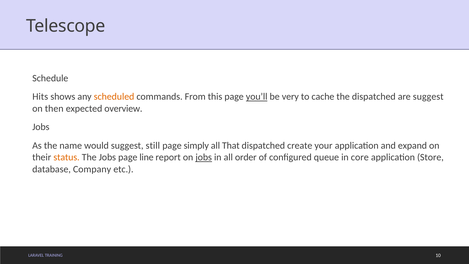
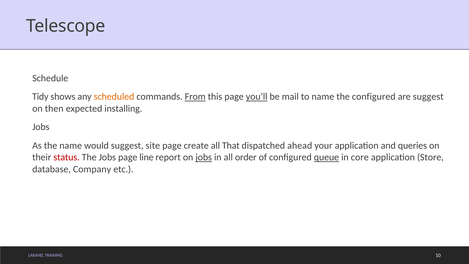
Hits: Hits -> Tidy (40, 97)
From underline: none -> present (195, 97)
very: very -> mail (290, 97)
to cache: cache -> name (323, 97)
the dispatched: dispatched -> configured (374, 97)
overview: overview -> installing (123, 108)
still: still -> site (153, 146)
simply: simply -> create (196, 146)
create: create -> ahead (300, 146)
expand: expand -> queries (412, 146)
status colour: orange -> red (67, 157)
queue underline: none -> present (326, 157)
